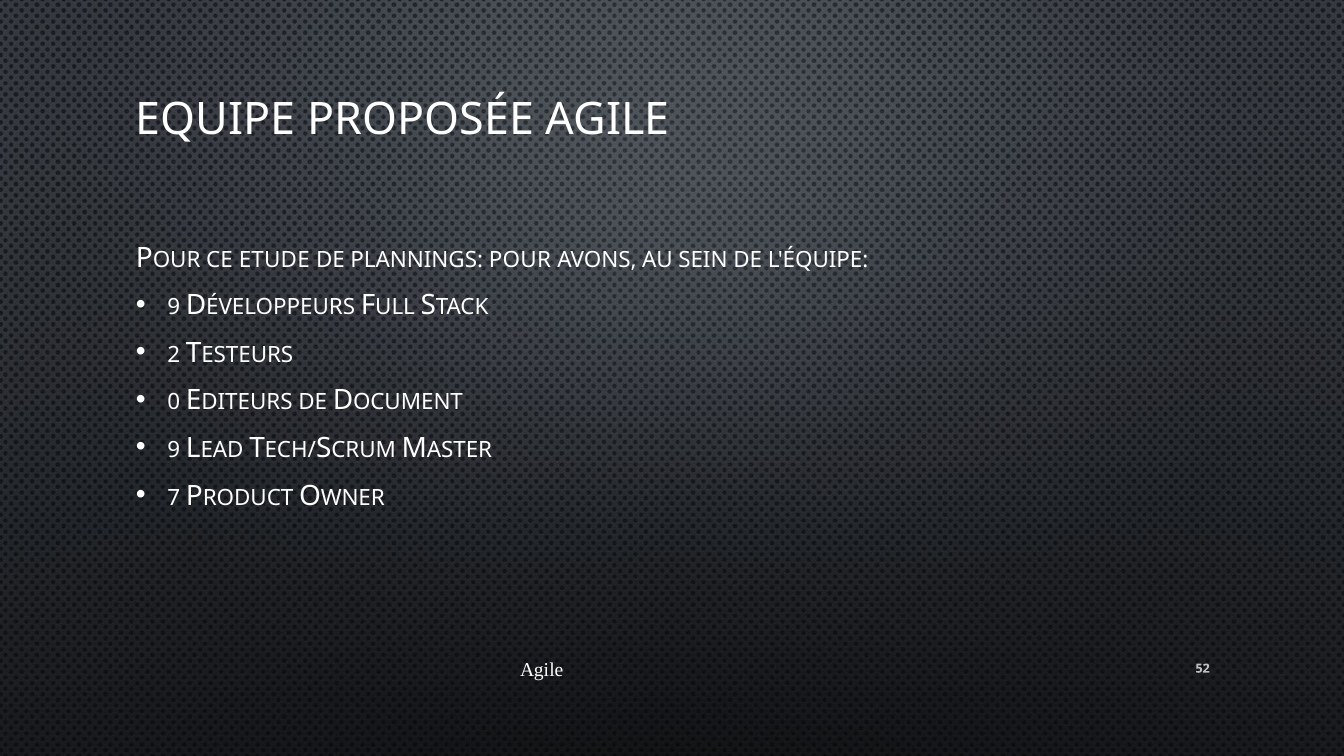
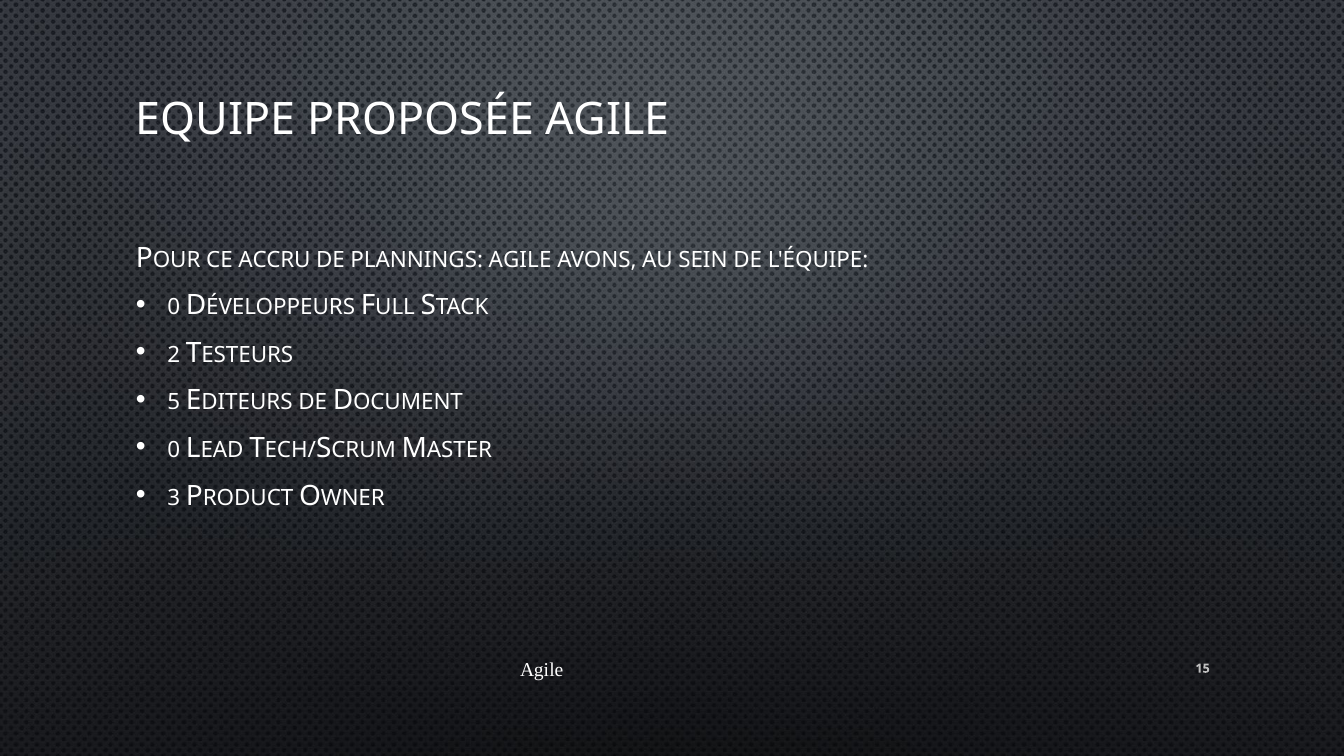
ETUDE: ETUDE -> ACCRU (274, 260)
PLANNINGS POUR: POUR -> AGILE (520, 260)
9: 9 -> 0 (174, 307)
0: 0 -> 5 (174, 402)
9: 9 -> 0 (174, 450)
7: 7 -> 3 (174, 498)
52: 52 -> 15 (1203, 668)
